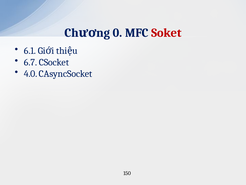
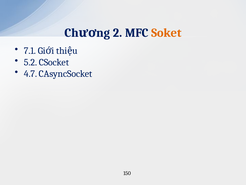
0: 0 -> 2 (117, 33)
Soket colour: red -> orange (166, 33)
6.1: 6.1 -> 7.1 (30, 51)
6.7: 6.7 -> 5.2 (30, 62)
4.0: 4.0 -> 4.7 (30, 74)
